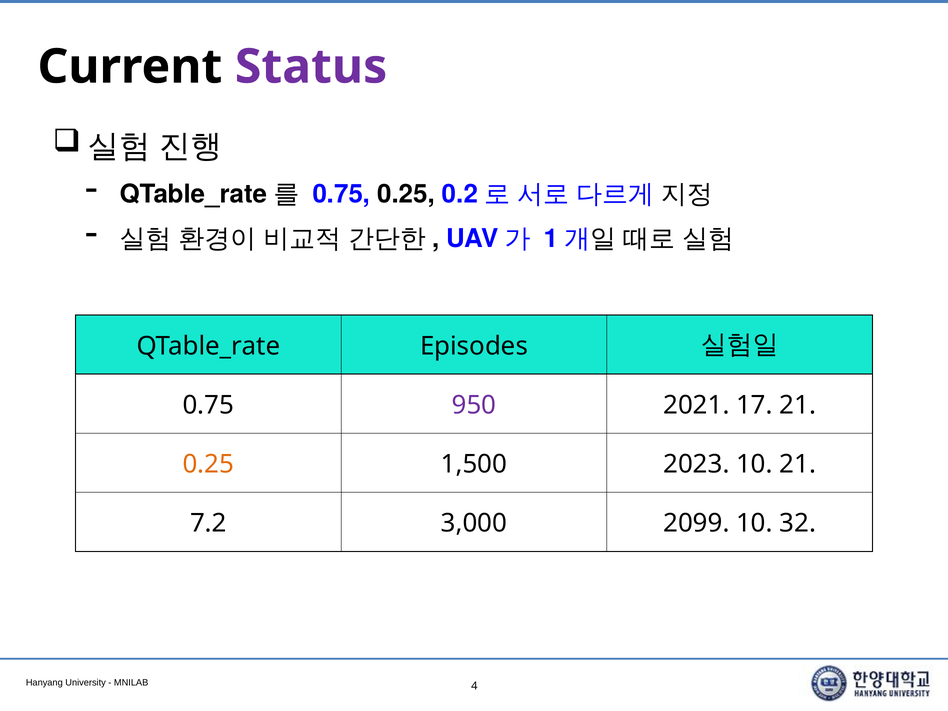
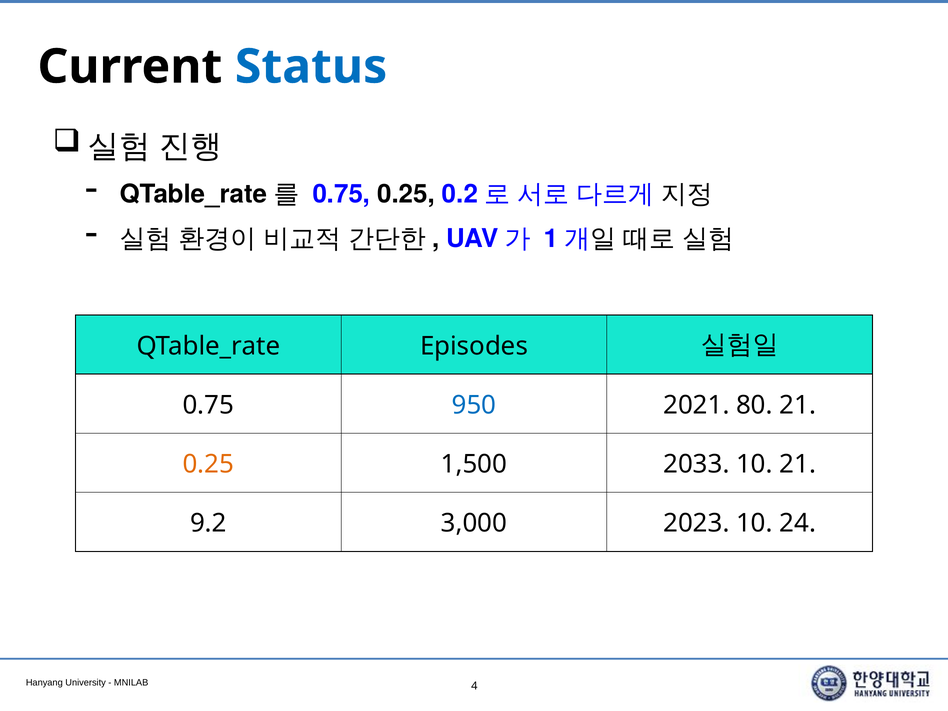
Status colour: purple -> blue (311, 67)
950 colour: purple -> blue (474, 405)
17: 17 -> 80 (754, 405)
2023: 2023 -> 2033 (696, 464)
7.2: 7.2 -> 9.2 (208, 523)
2099: 2099 -> 2023 (696, 523)
32: 32 -> 24 (798, 523)
